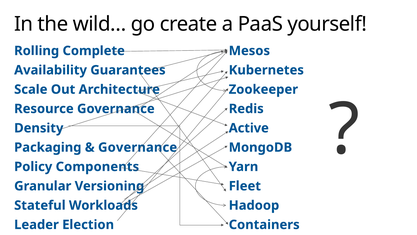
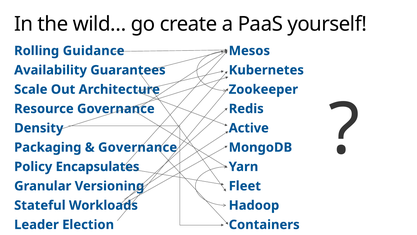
Complete: Complete -> Guidance (94, 51)
Components: Components -> Encapsulates (98, 166)
